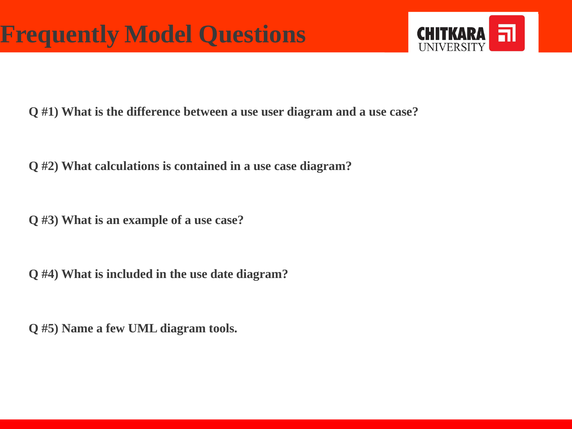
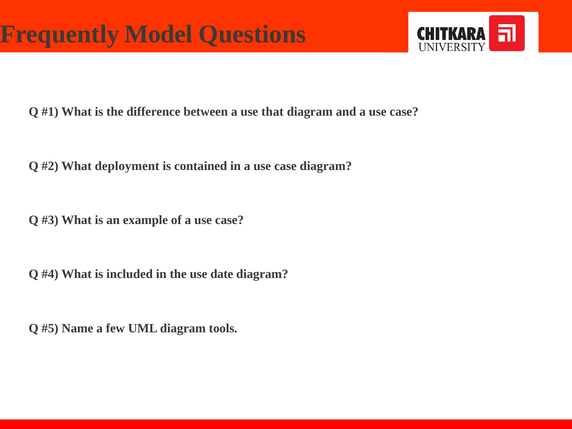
user: user -> that (272, 112)
calculations: calculations -> deployment (127, 166)
